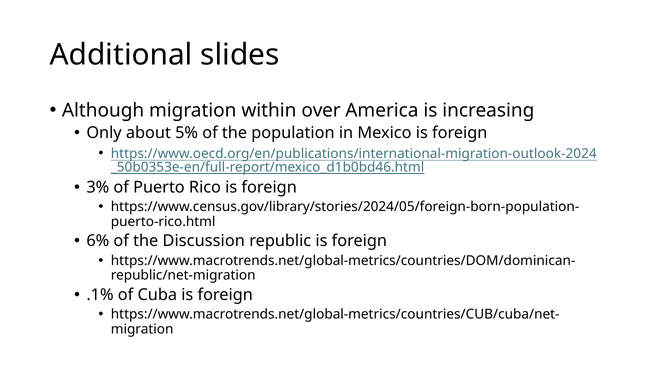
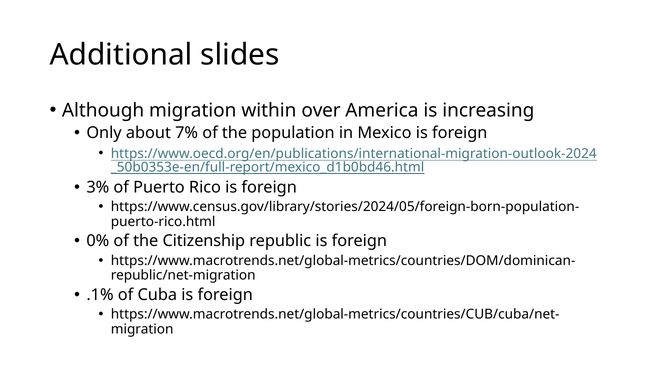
5%: 5% -> 7% (187, 133)
6%: 6% -> 0% (98, 241)
Discussion: Discussion -> Citizenship (204, 241)
